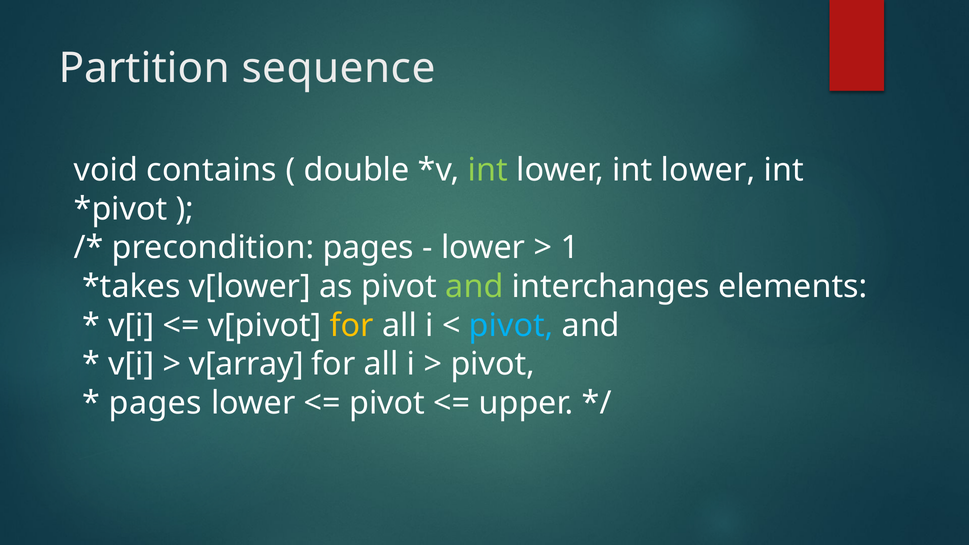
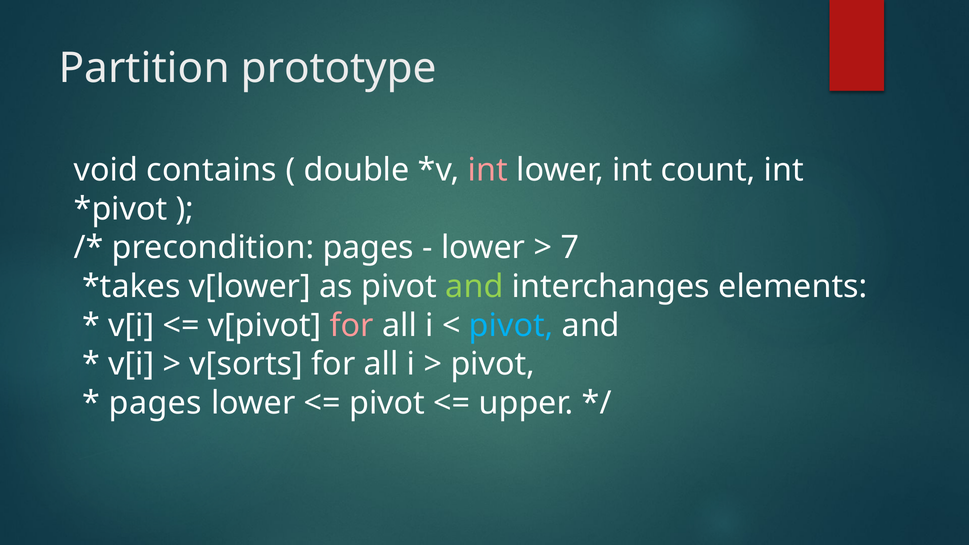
sequence: sequence -> prototype (339, 68)
int colour: light green -> pink (488, 170)
lower int lower: lower -> count (708, 170)
1: 1 -> 7 (570, 248)
for colour: yellow -> pink (352, 325)
v[array: v[array -> v[sorts (246, 364)
